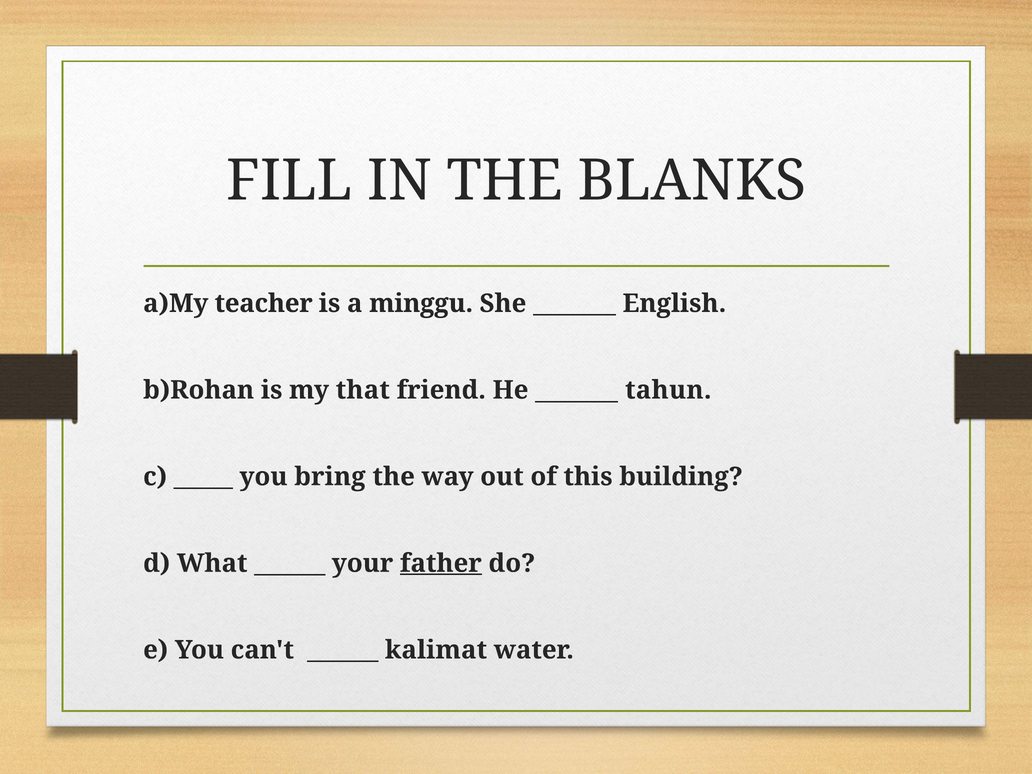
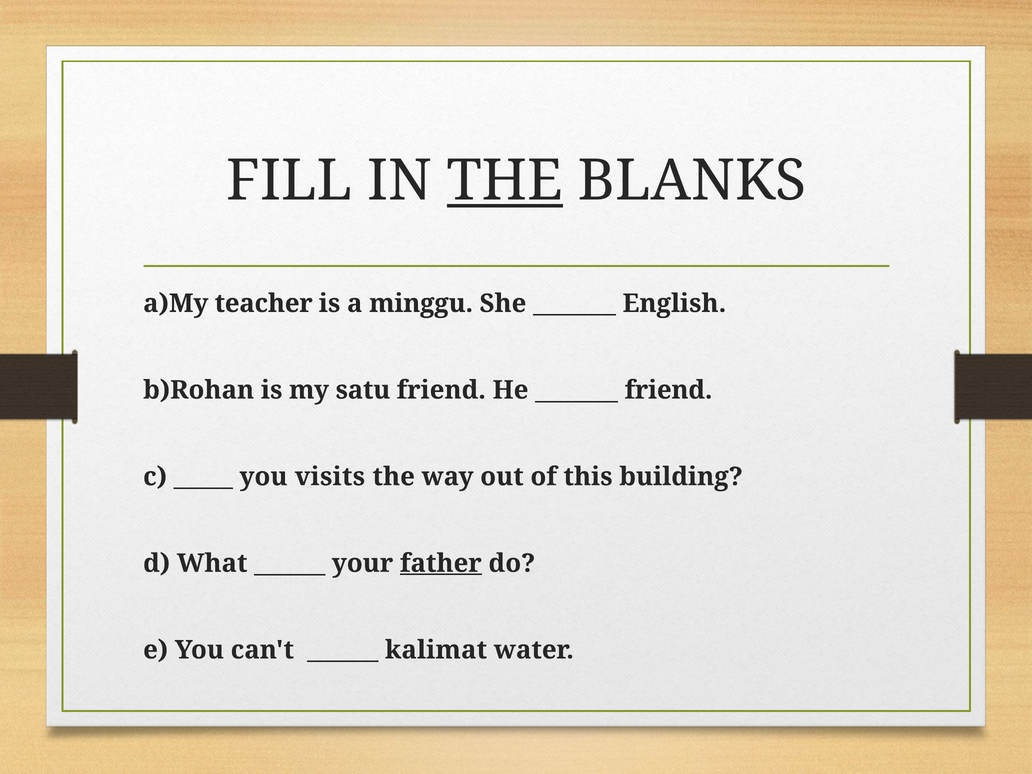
THE underline: none -> present (505, 181)
that: that -> satu (363, 390)
tahun: tahun -> friend (669, 390)
bring: bring -> visits (330, 477)
